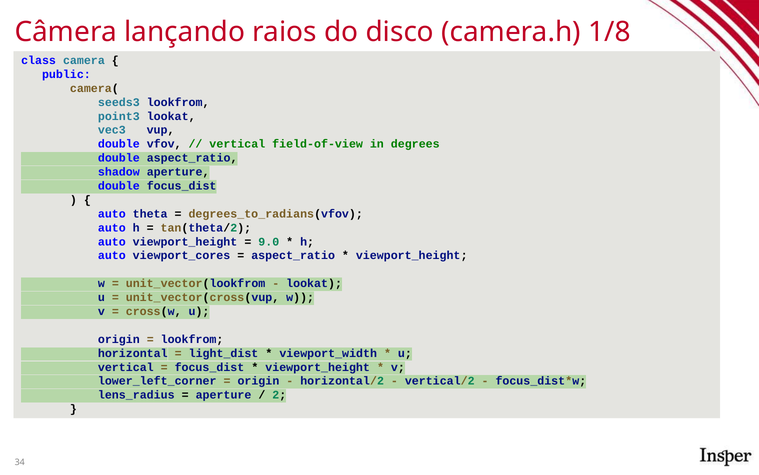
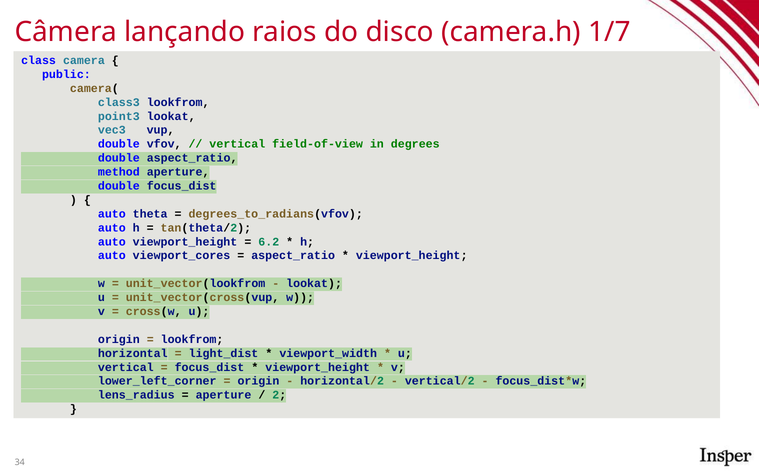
1/8: 1/8 -> 1/7 (609, 32)
seeds3: seeds3 -> class3 (119, 102)
shadow: shadow -> method (119, 172)
9.0: 9.0 -> 6.2 (269, 241)
